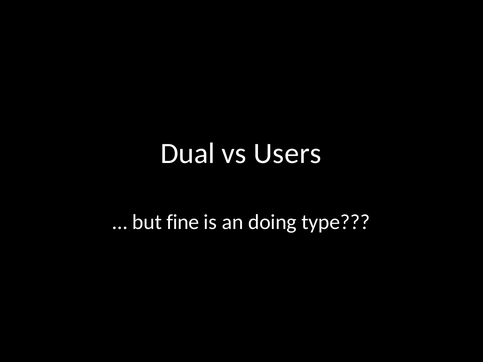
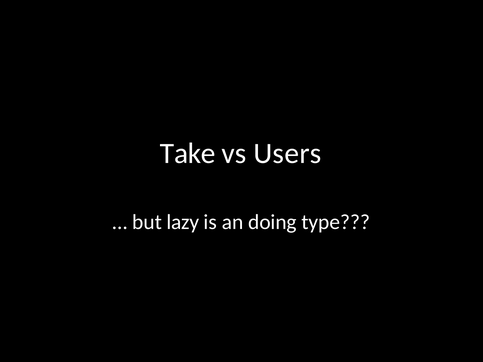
Dual: Dual -> Take (188, 153)
fine: fine -> lazy (183, 222)
